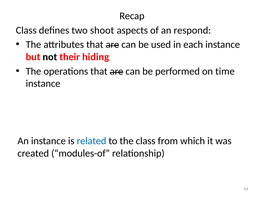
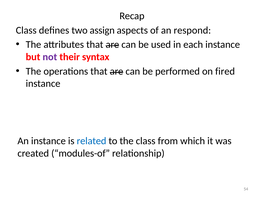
shoot: shoot -> assign (102, 30)
not colour: black -> purple (50, 57)
hiding: hiding -> syntax (96, 57)
time: time -> fired (225, 71)
